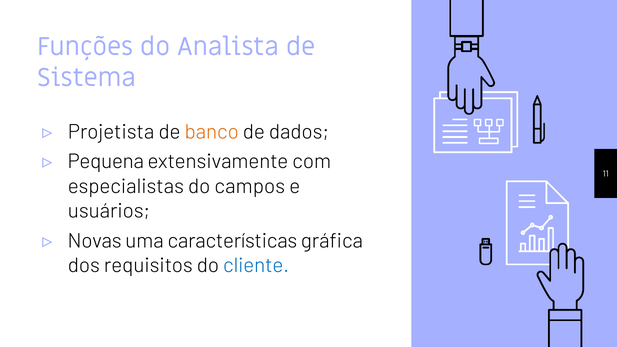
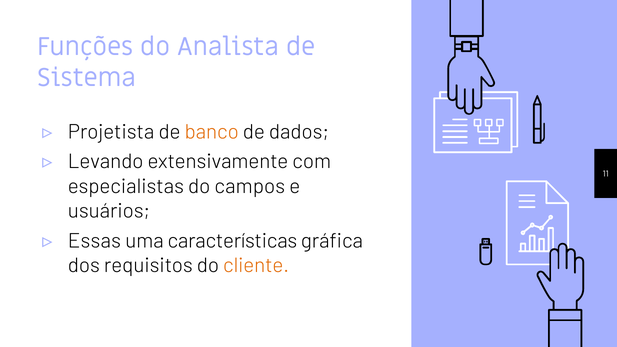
Pequena: Pequena -> Levando (106, 162)
Novas: Novas -> Essas (94, 241)
cliente colour: blue -> orange (256, 265)
